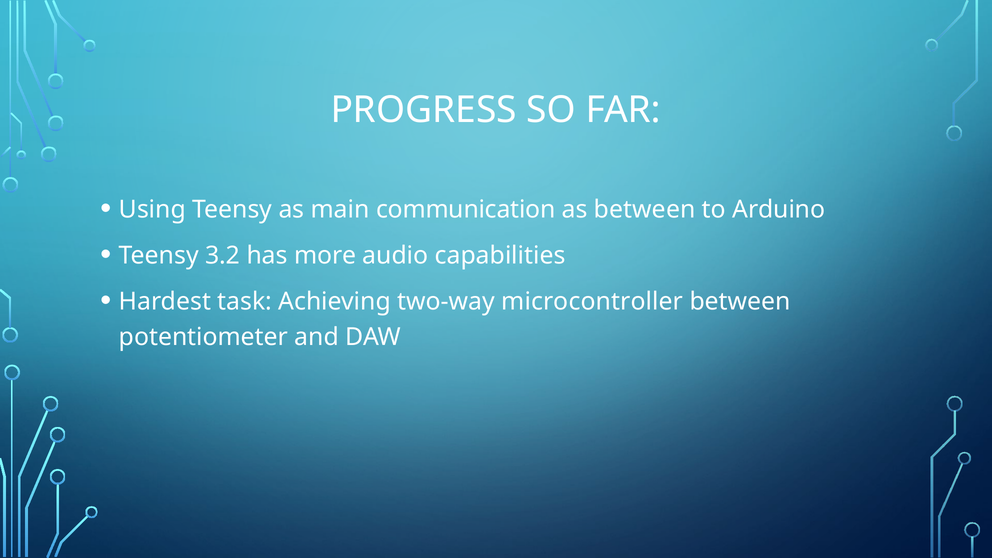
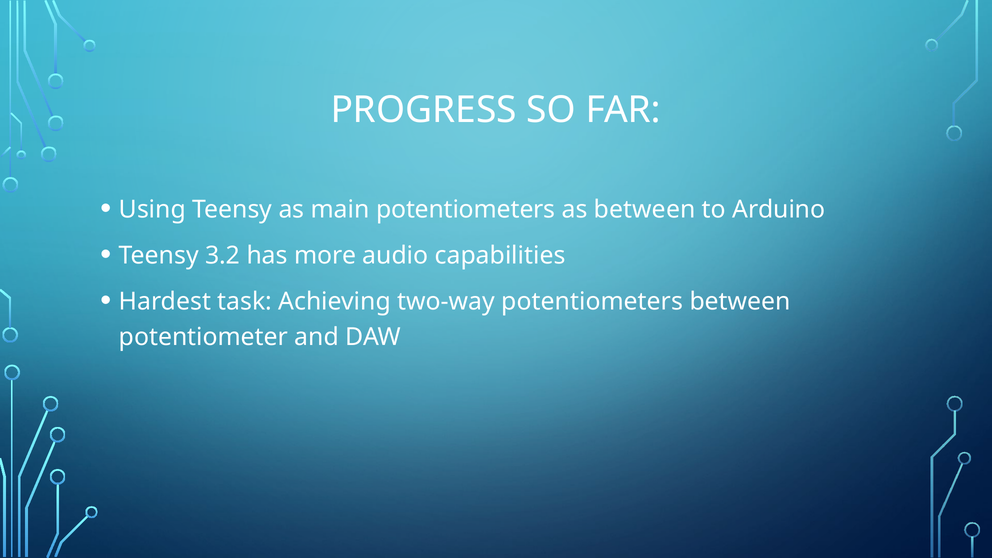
main communication: communication -> potentiometers (466, 209)
two-way microcontroller: microcontroller -> potentiometers (592, 301)
